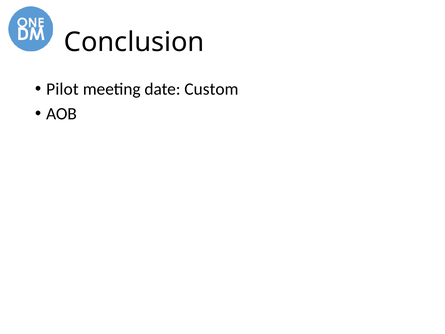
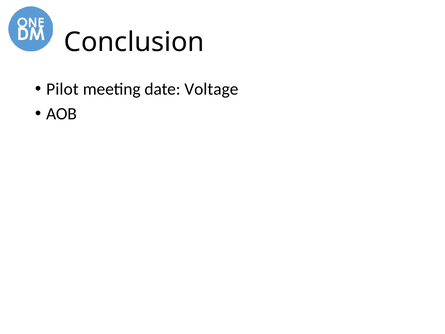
Custom: Custom -> Voltage (211, 89)
